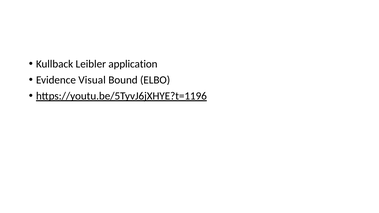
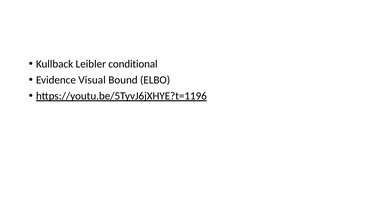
application: application -> conditional (133, 64)
